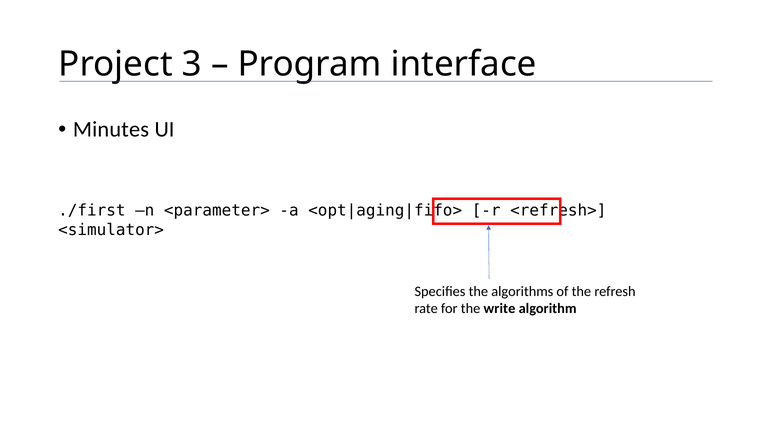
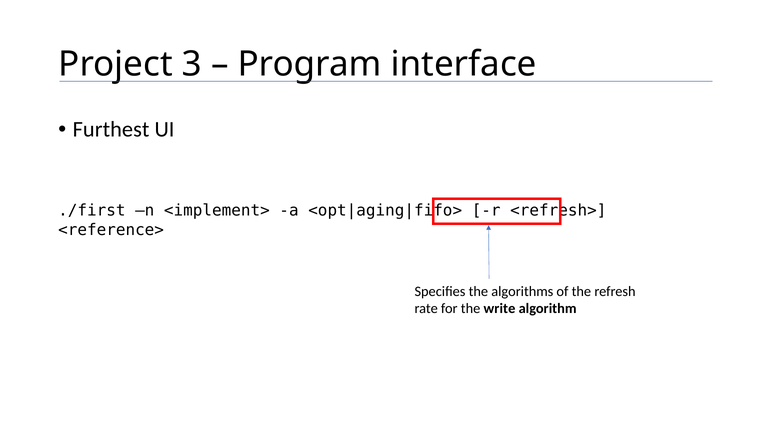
Minutes: Minutes -> Furthest (111, 129)
<parameter>: <parameter> -> <implement> (217, 210)
<simulator>: <simulator> -> <reference> (111, 229)
